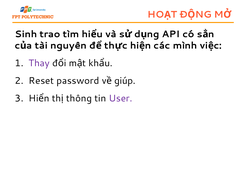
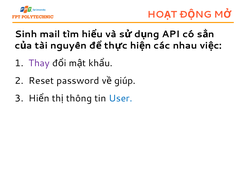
trao: trao -> mail (50, 34)
mình: mình -> nhau (185, 46)
User colour: purple -> blue (121, 99)
